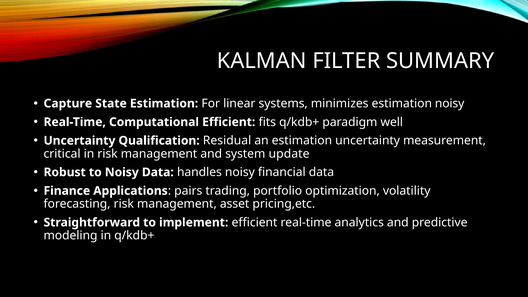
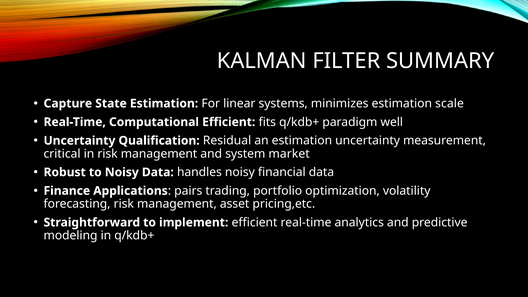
estimation noisy: noisy -> scale (449, 103)
update: update -> market (289, 154)
